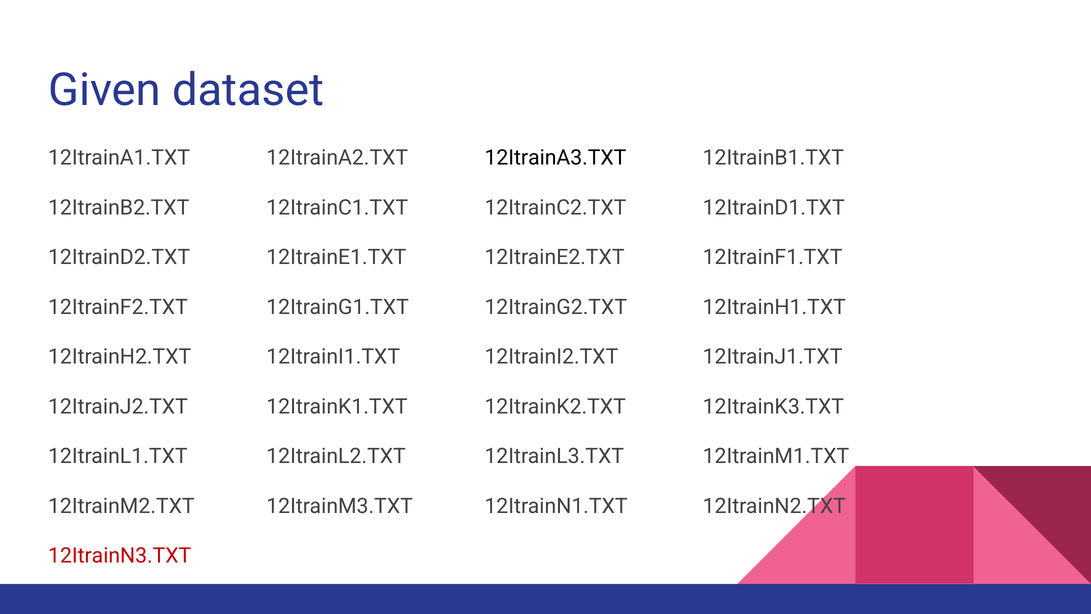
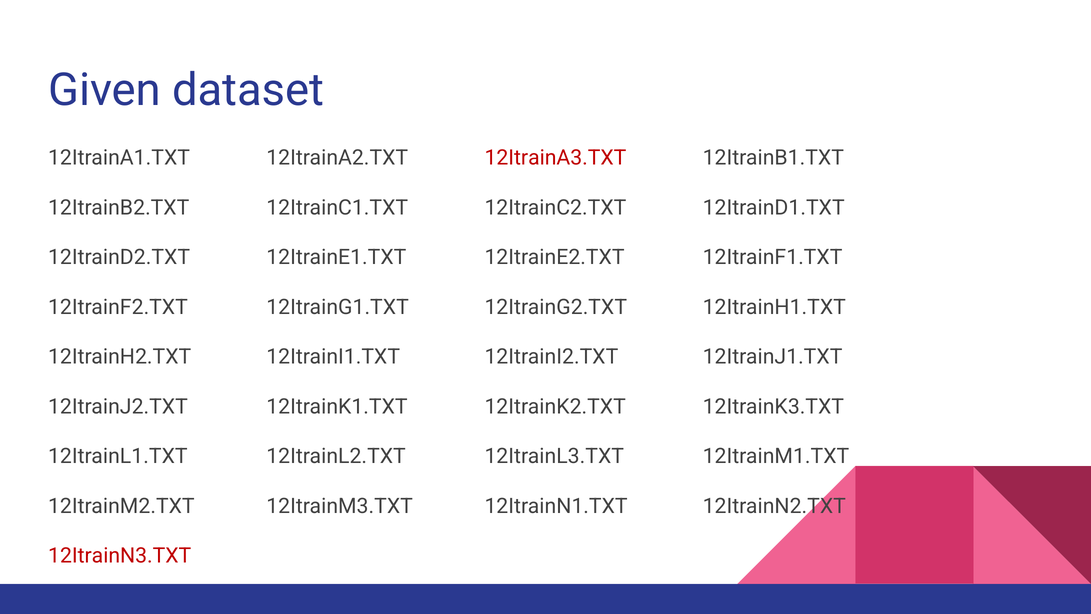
12ItrainA3.TXT colour: black -> red (555, 158)
